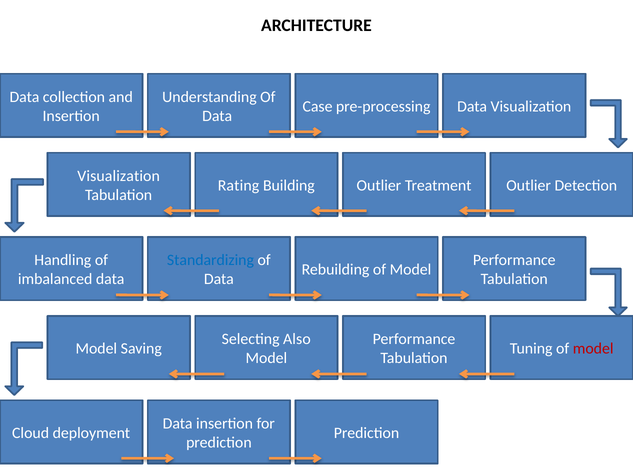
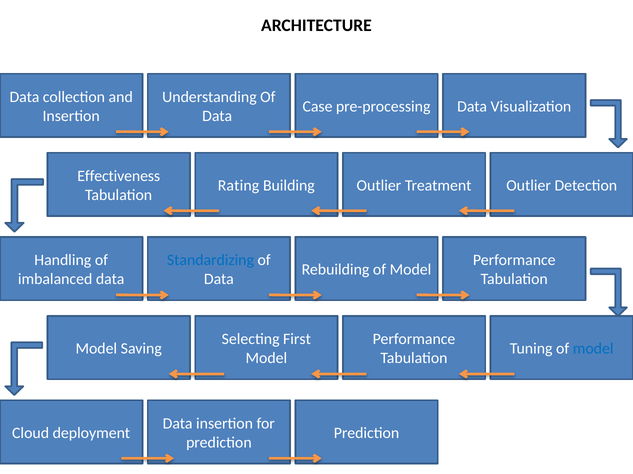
Visualization: Visualization -> Effectiveness (119, 176)
Also: Also -> First (297, 340)
model colour: red -> blue (593, 349)
